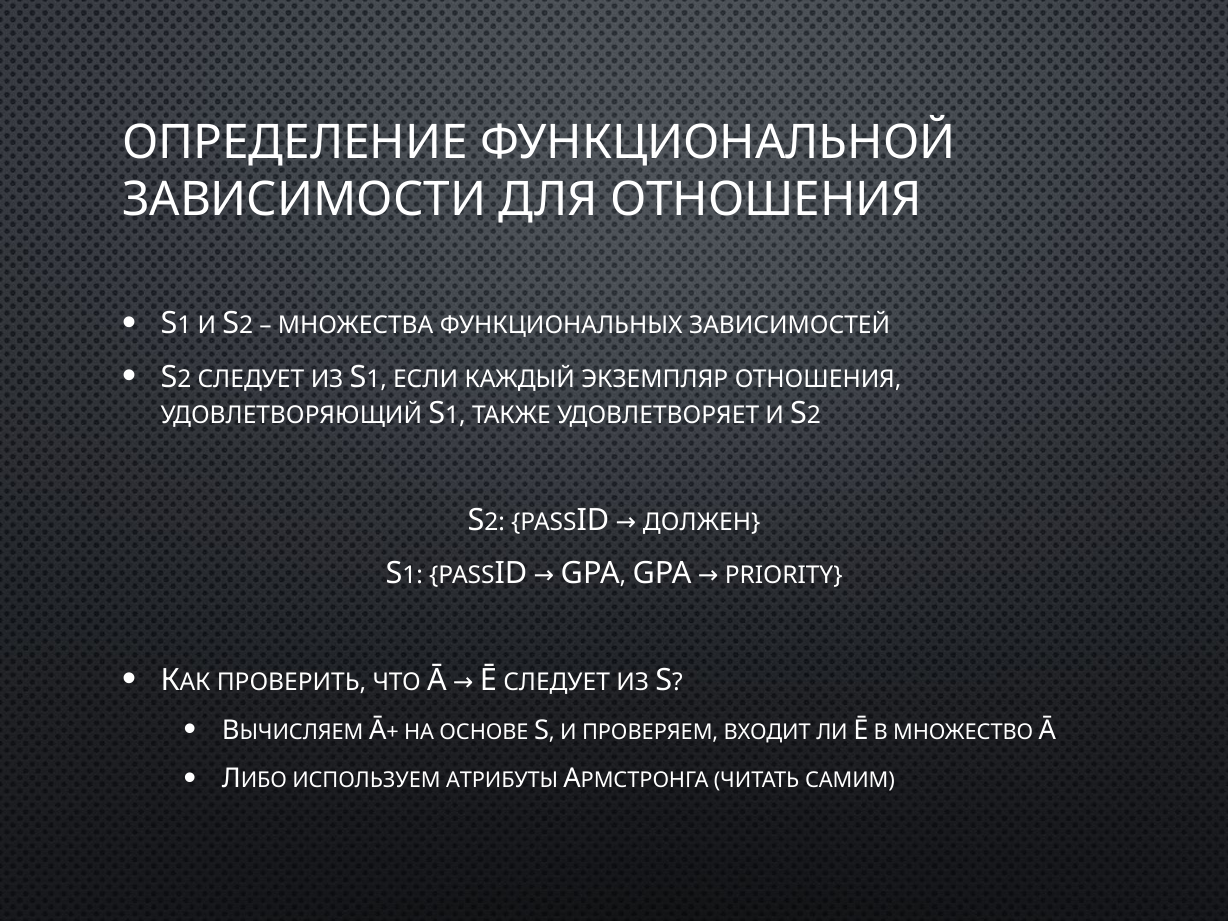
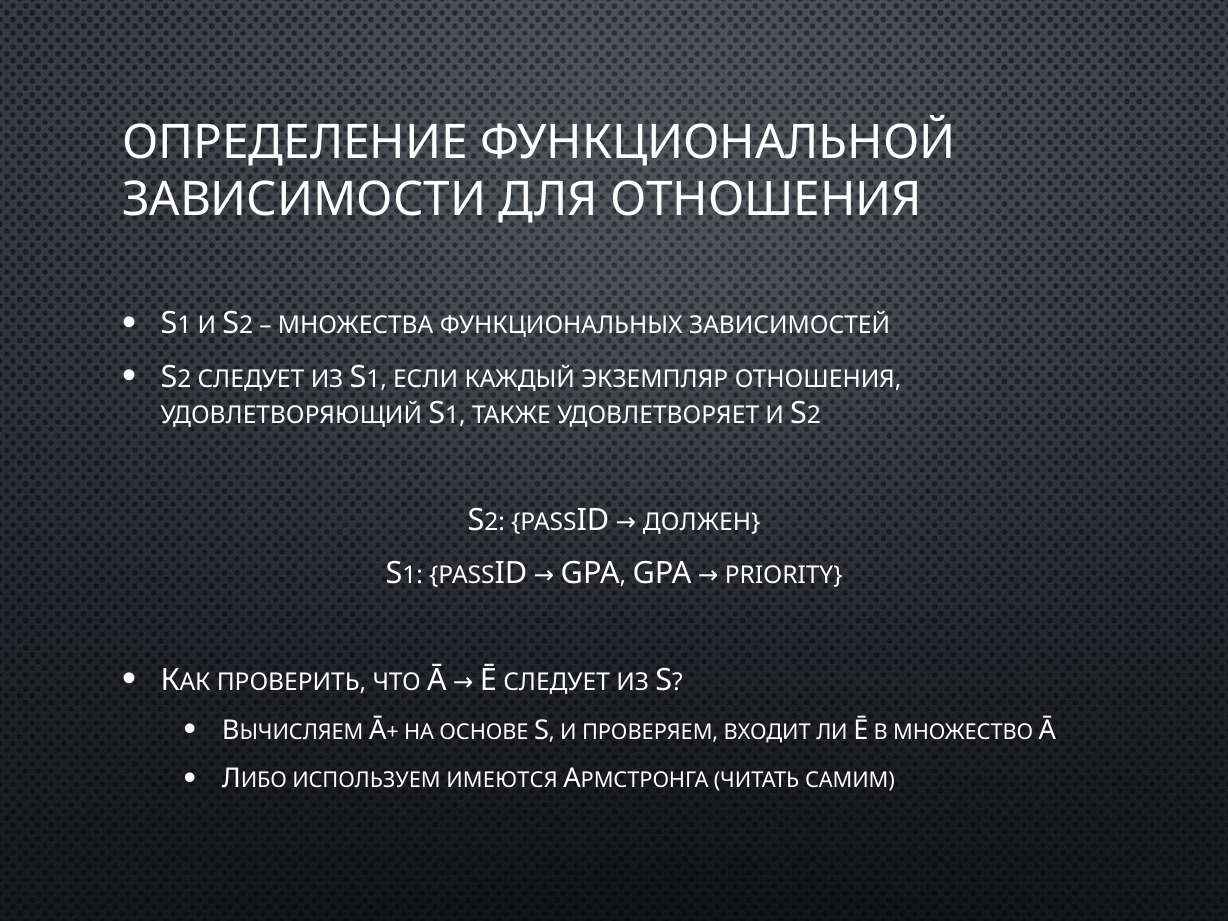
АТРИБУТЫ: АТРИБУТЫ -> ИМЕЮТСЯ (502, 780)
